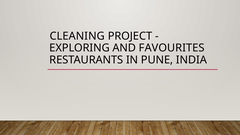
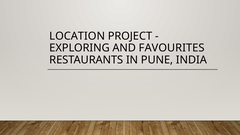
CLEANING: CLEANING -> LOCATION (77, 36)
